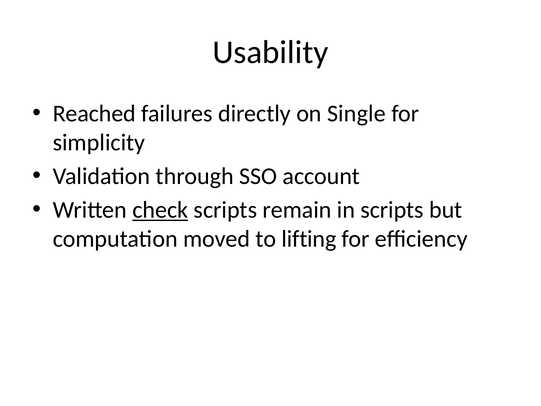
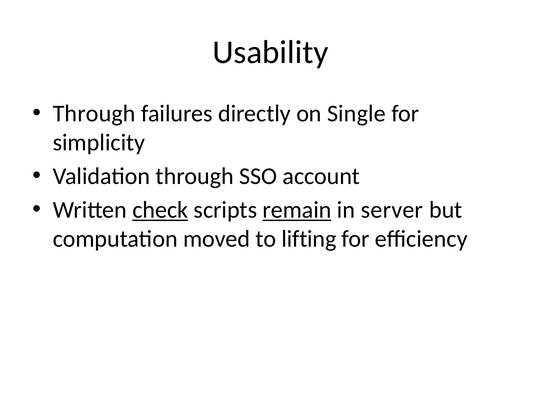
Reached: Reached -> Through (94, 114)
remain underline: none -> present (297, 210)
in scripts: scripts -> server (392, 210)
